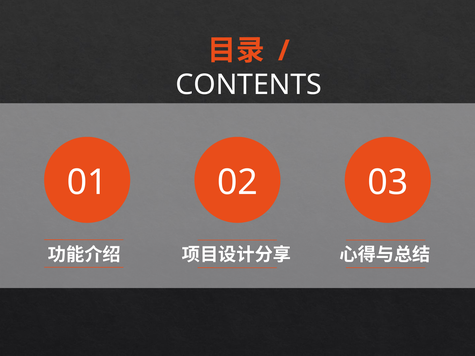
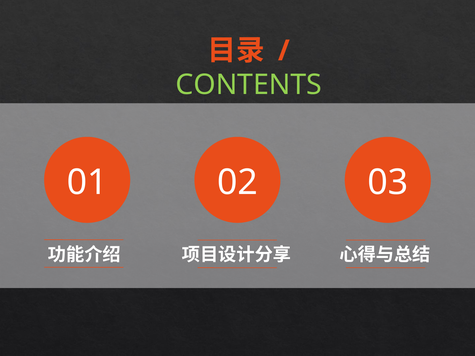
CONTENTS colour: white -> light green (249, 85)
